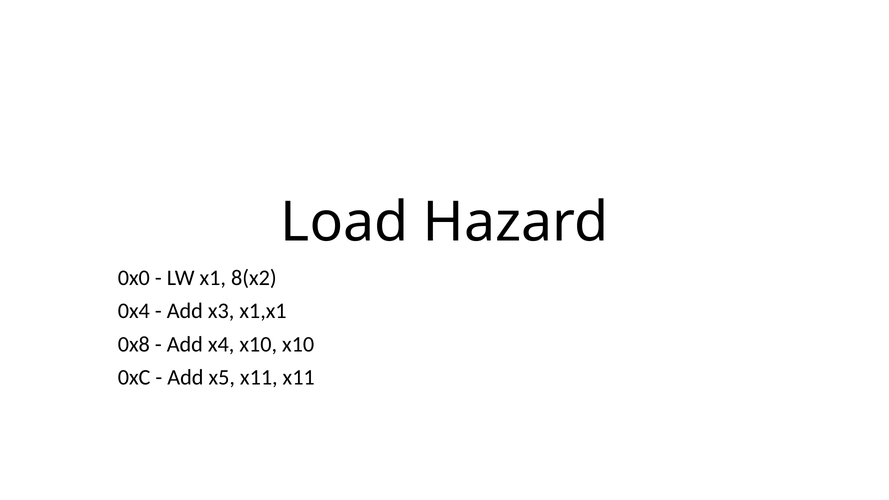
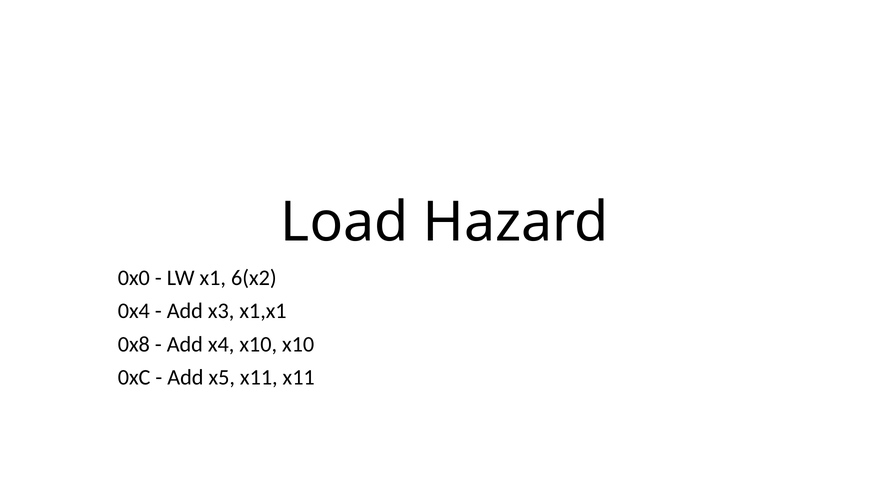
8(x2: 8(x2 -> 6(x2 (254, 278)
